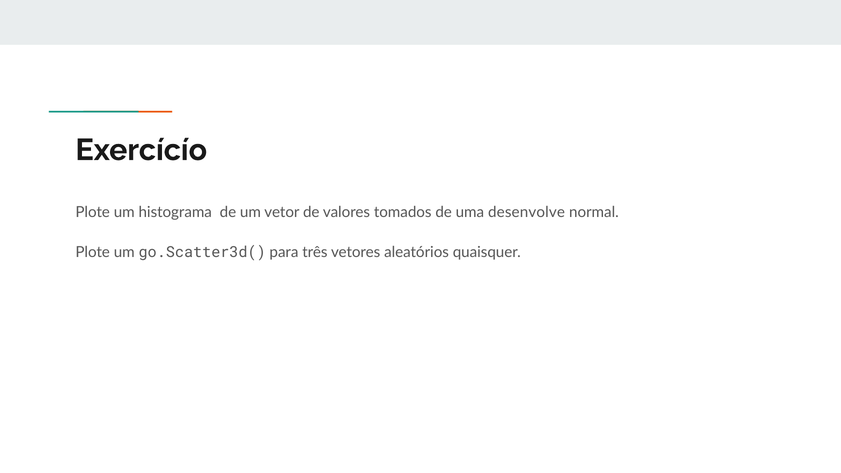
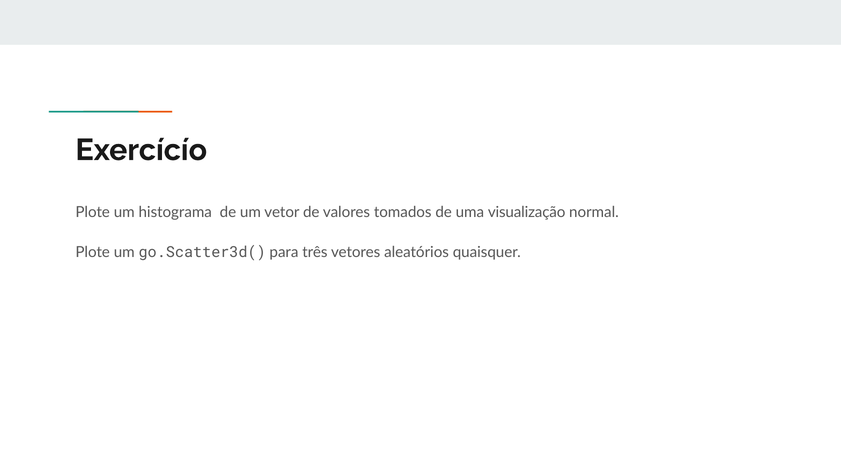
desenvolve: desenvolve -> visualização (527, 213)
